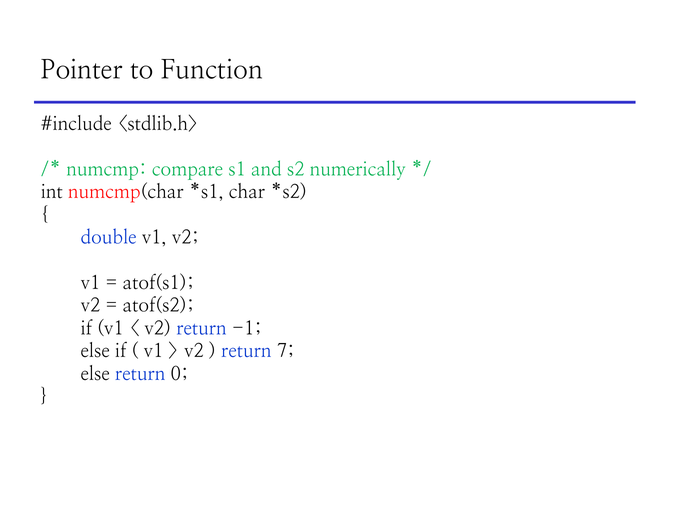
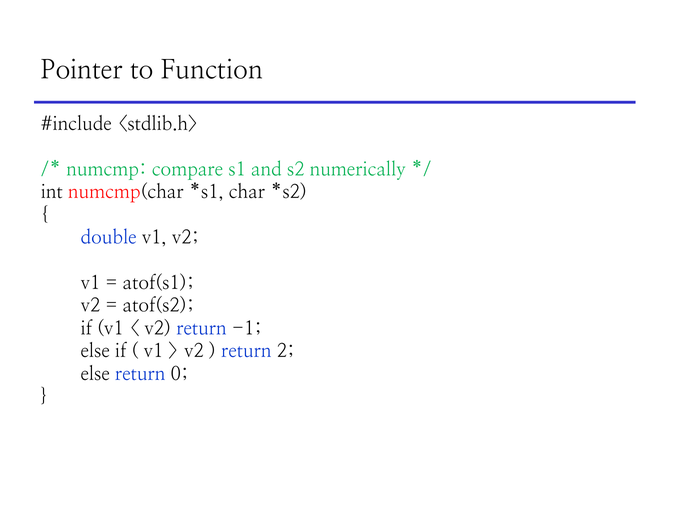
7: 7 -> 2 (286, 351)
